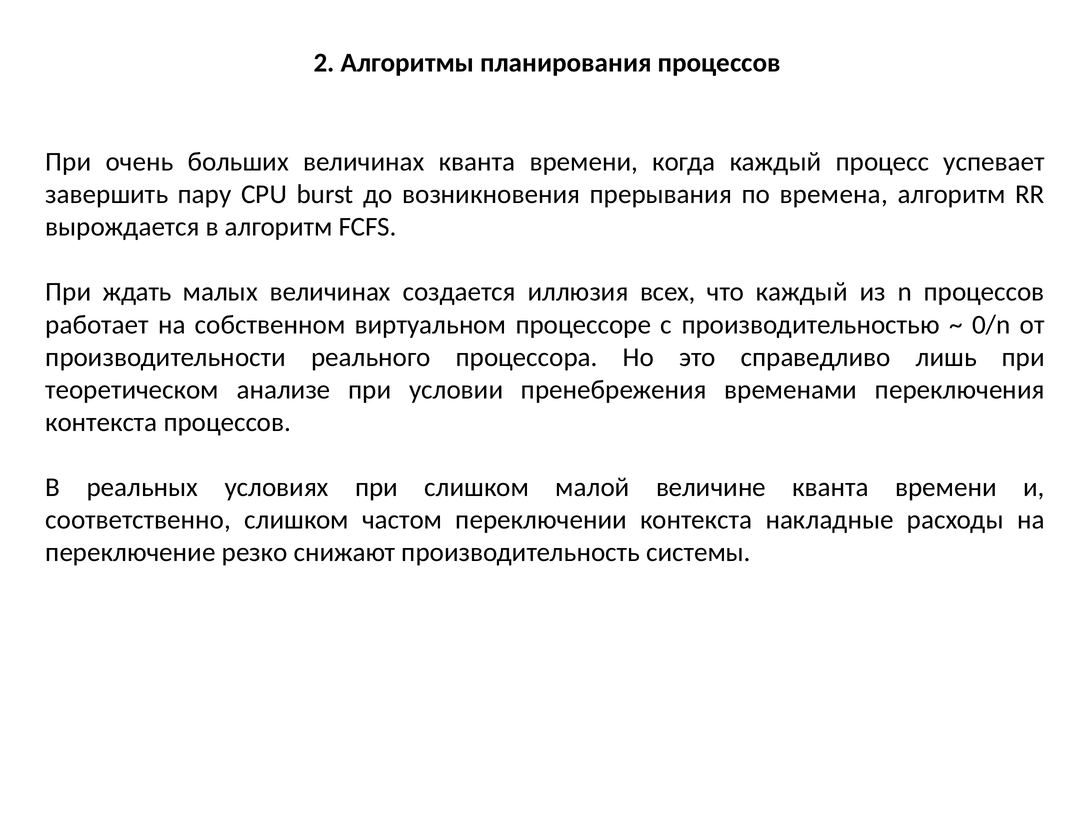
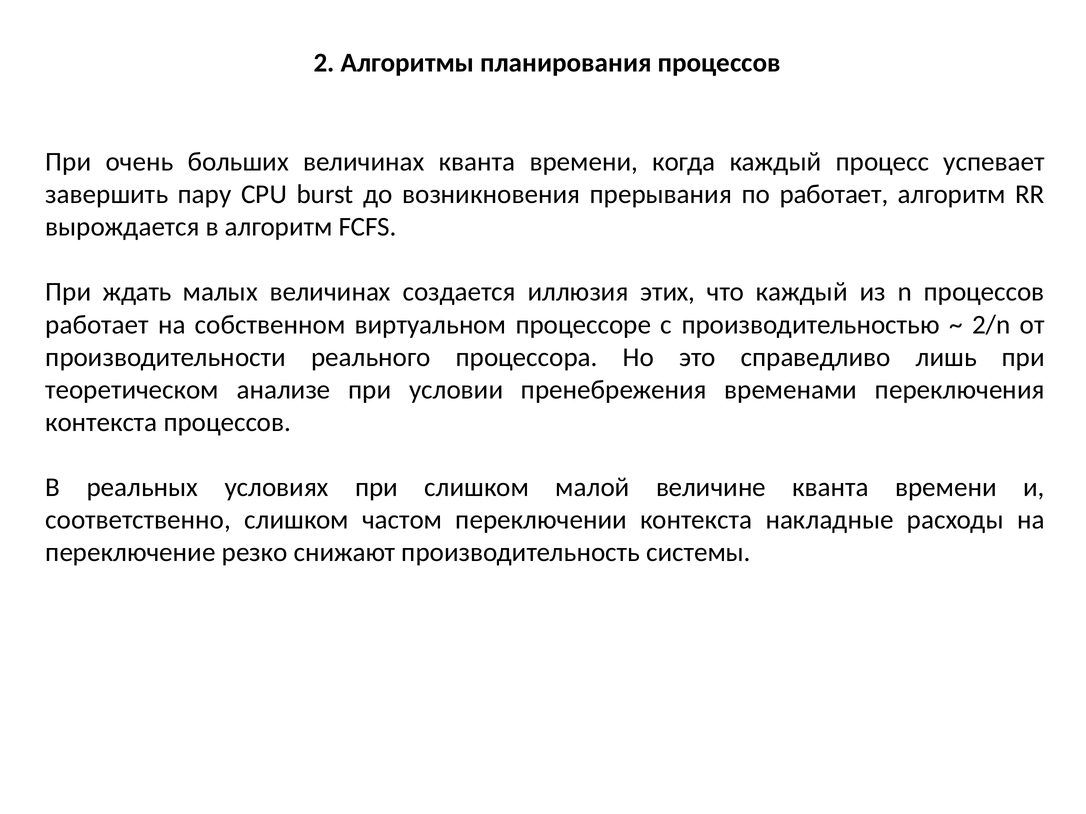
по времена: времена -> работает (834, 194)
всех: всех -> этих (668, 292)
0/n: 0/n -> 2/n (991, 325)
